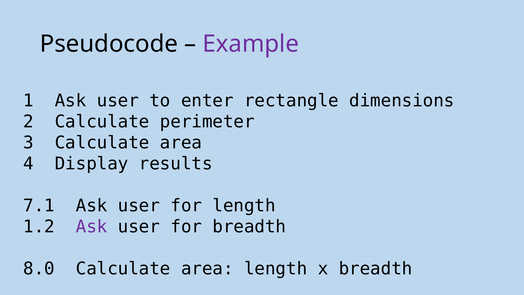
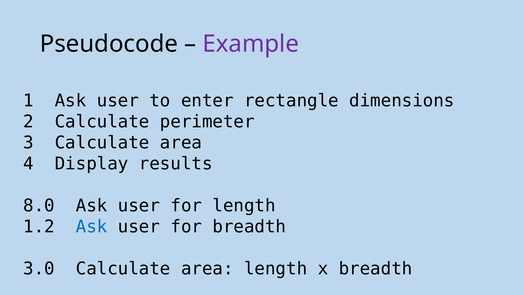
7.1: 7.1 -> 8.0 (39, 206)
Ask colour: purple -> blue (92, 226)
8.0: 8.0 -> 3.0 (39, 268)
